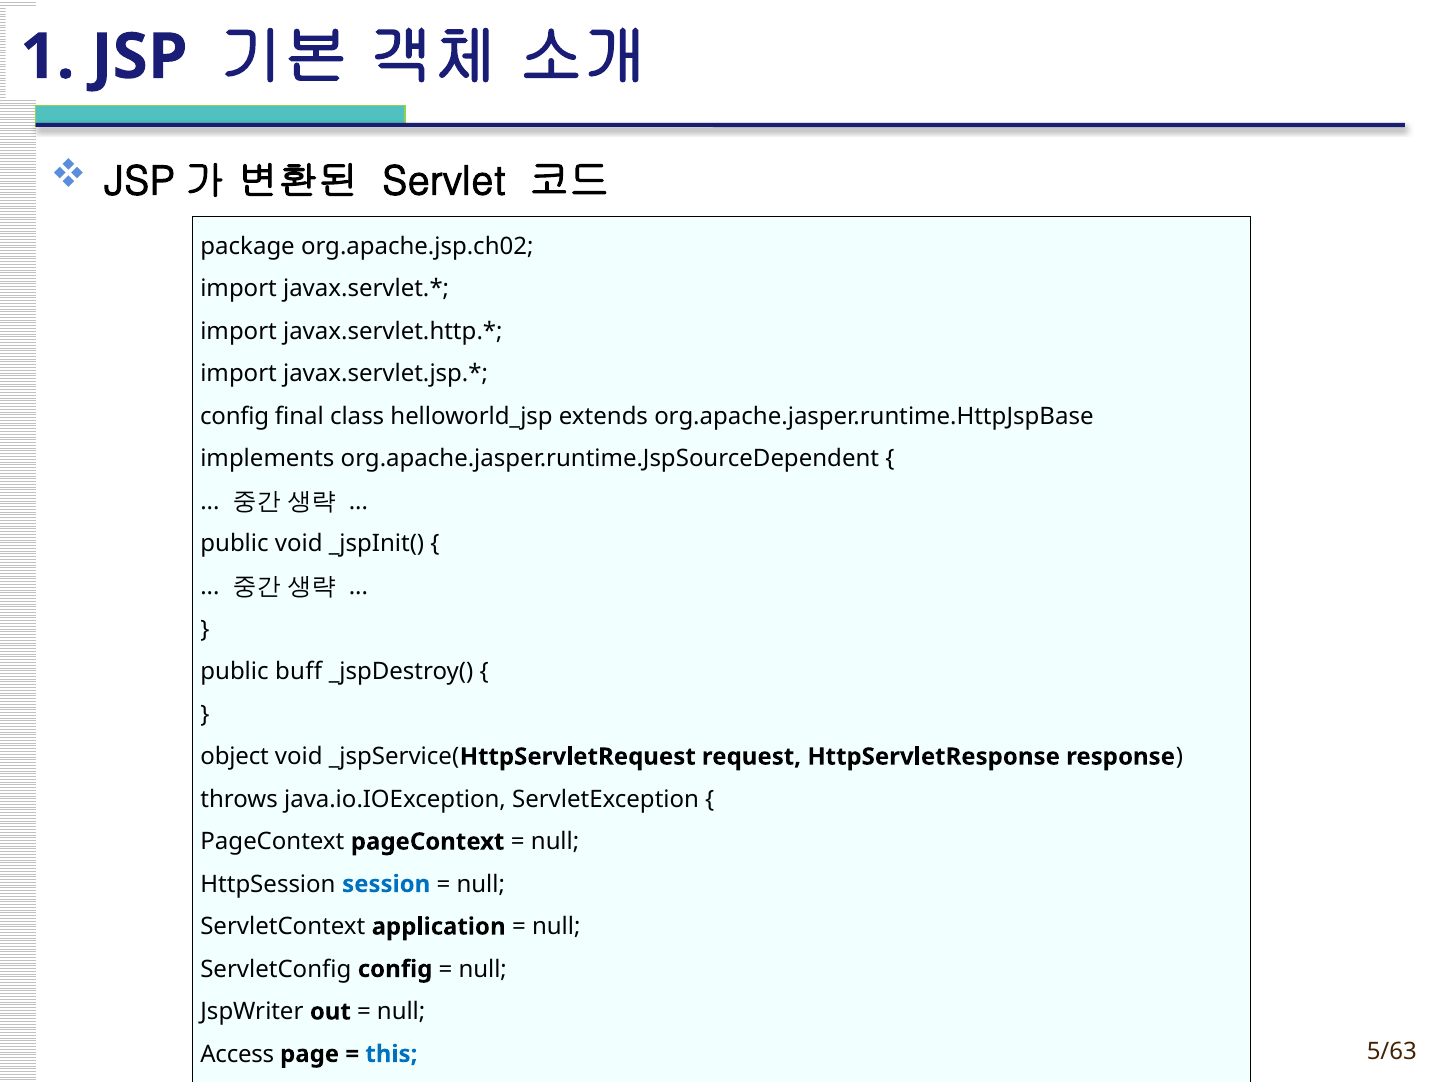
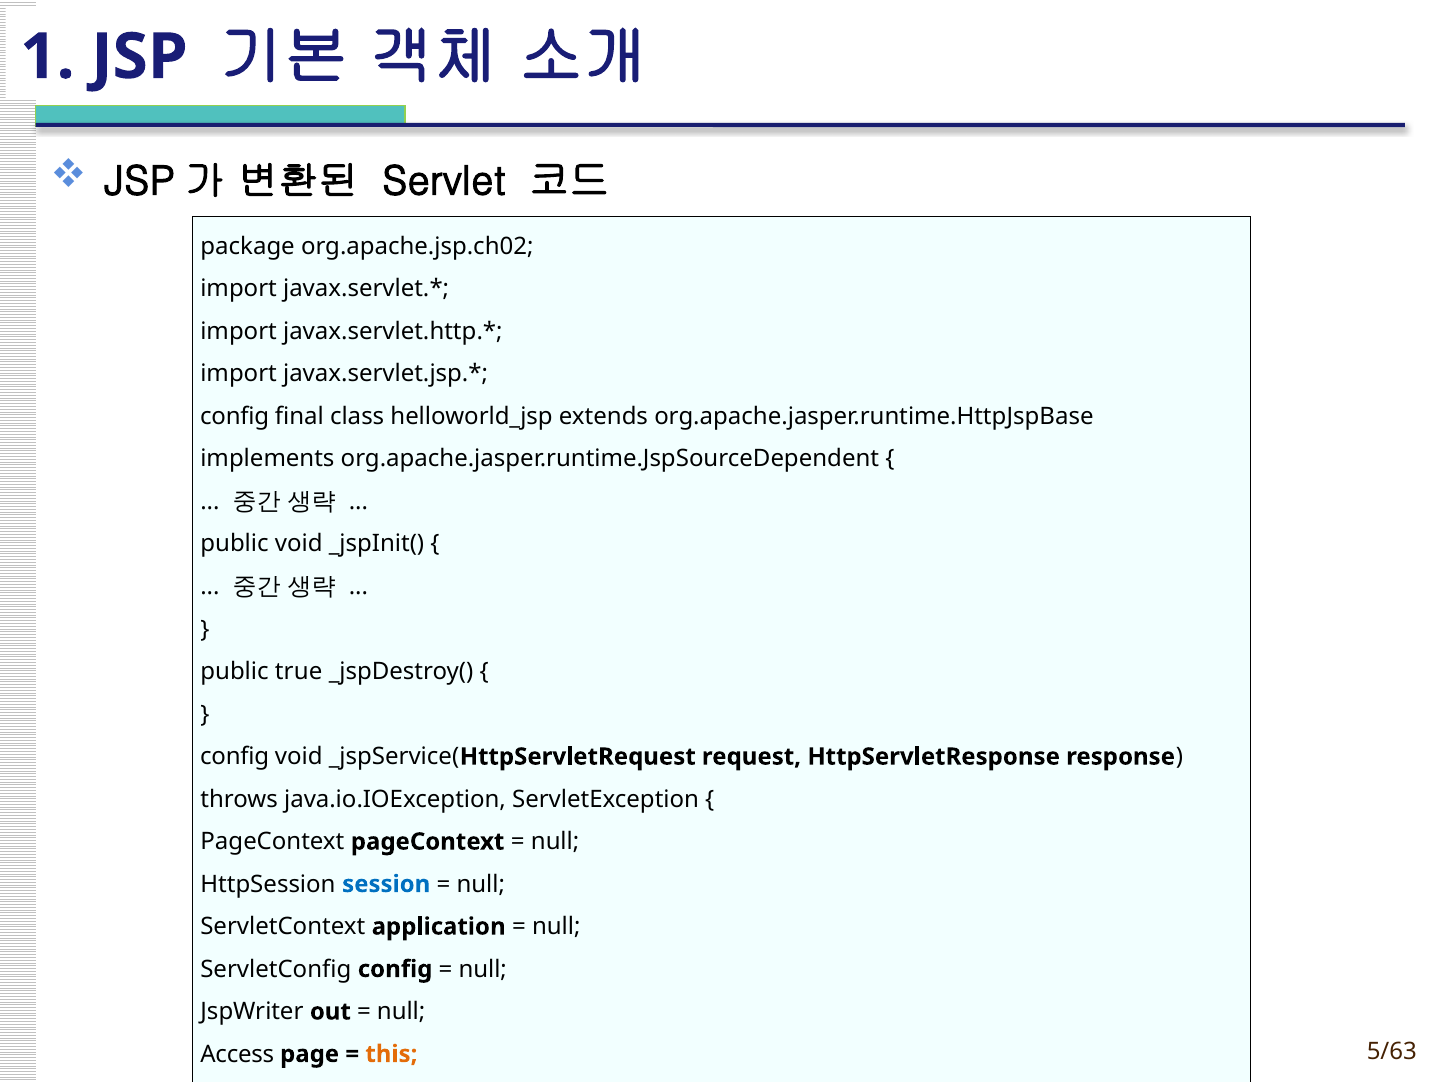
buff: buff -> true (299, 672)
object: object -> config (235, 757)
this colour: blue -> orange (391, 1054)
